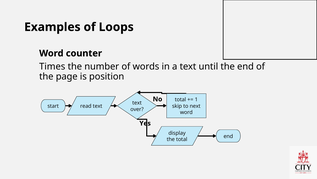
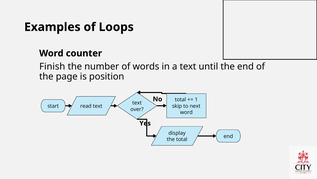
Times: Times -> Finish (52, 66)
